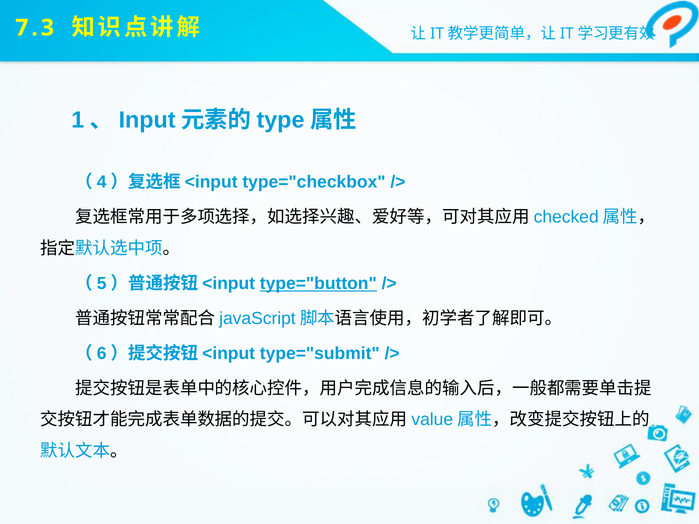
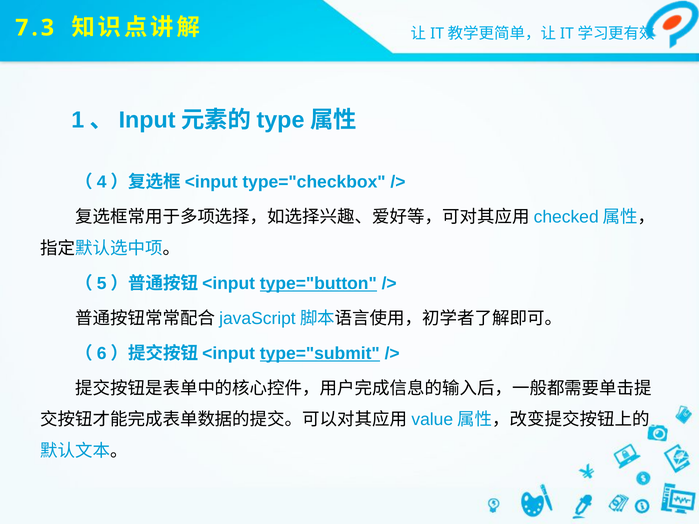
type="submit underline: none -> present (320, 353)
